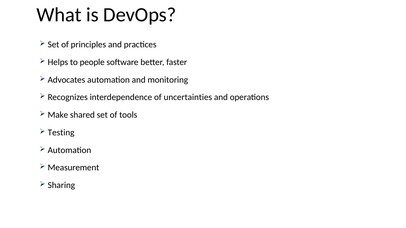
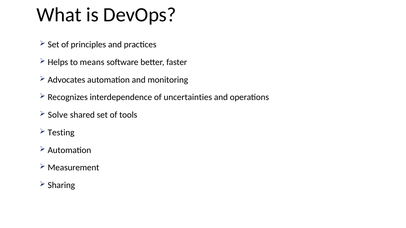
people: people -> means (92, 62)
Make: Make -> Solve (58, 115)
